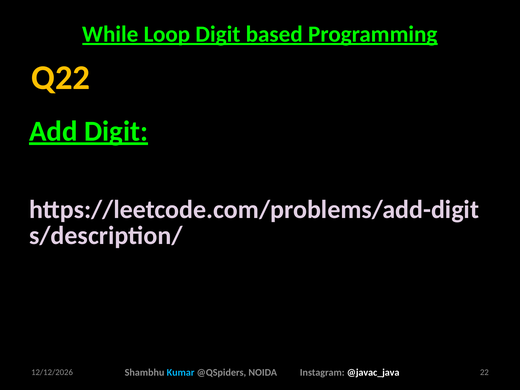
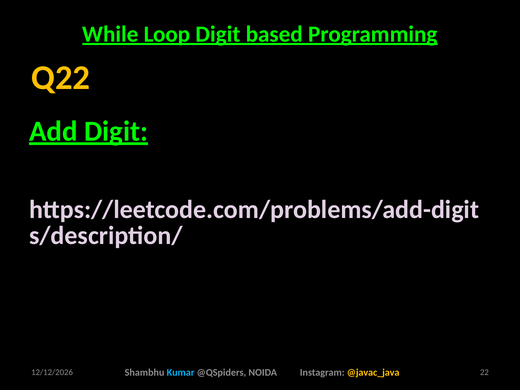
@javac_java colour: white -> yellow (373, 373)
